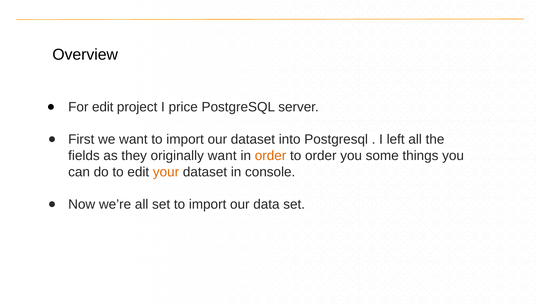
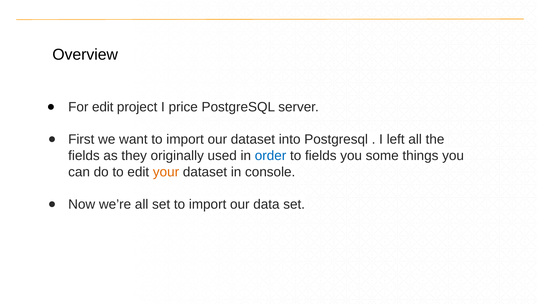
originally want: want -> used (222, 156)
order colour: orange -> blue (271, 156)
to order: order -> fields (321, 156)
